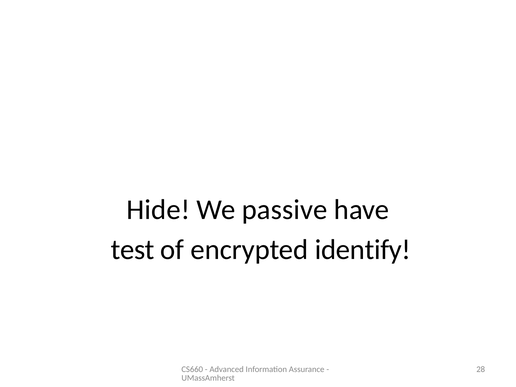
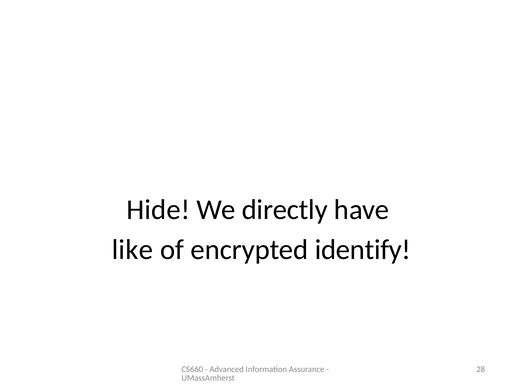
passive: passive -> directly (285, 210)
test: test -> like (132, 250)
